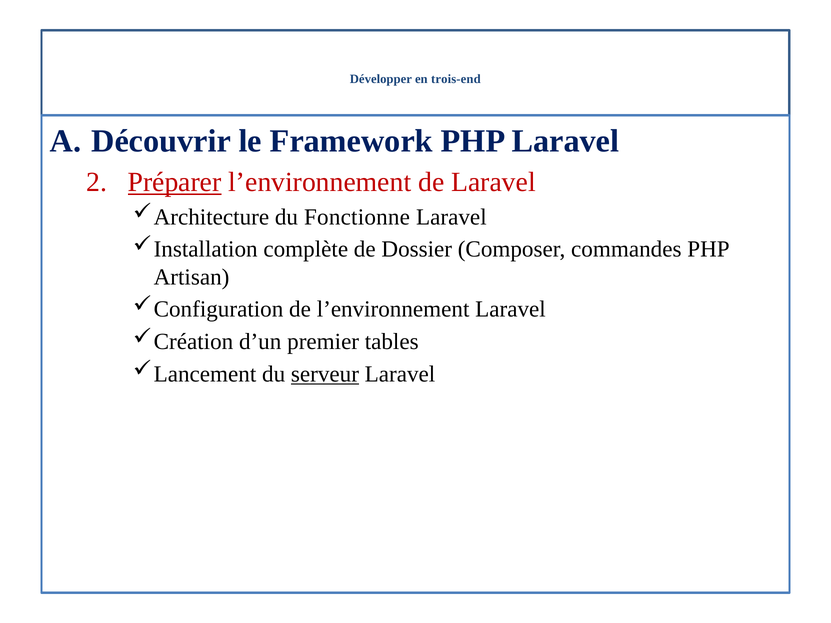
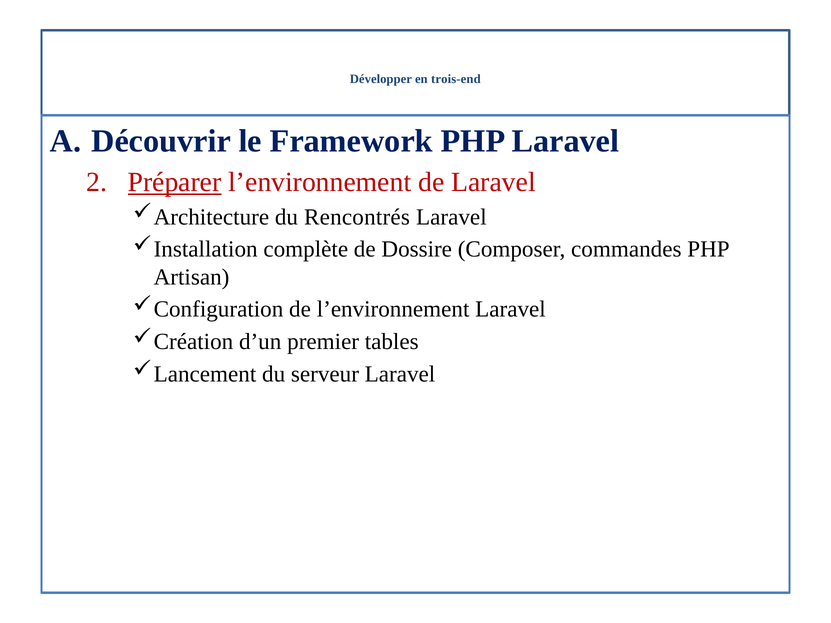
Fonctionne: Fonctionne -> Rencontrés (357, 217)
Dossier: Dossier -> Dossire (417, 249)
serveur underline: present -> none (325, 374)
